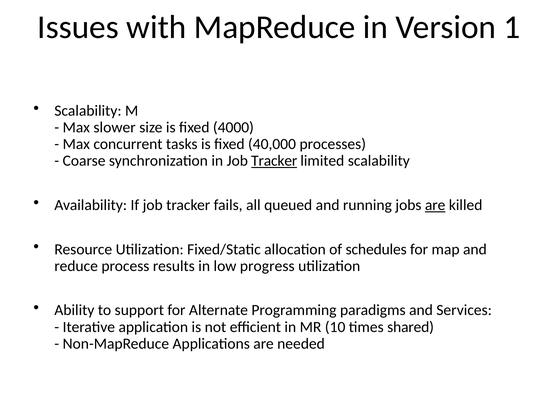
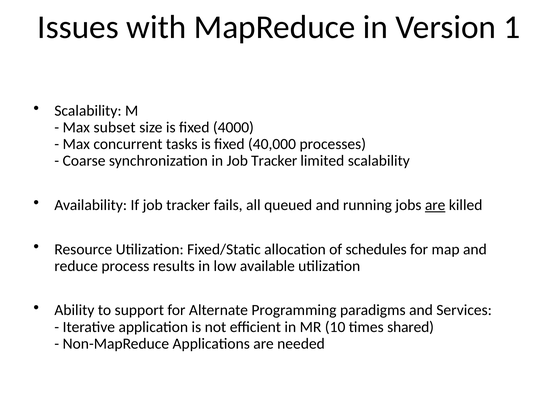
slower: slower -> subset (115, 128)
Tracker underline: present -> none (274, 161)
progress: progress -> available (267, 266)
